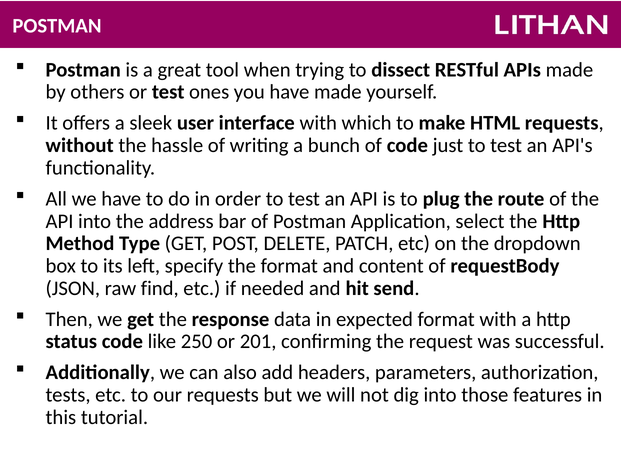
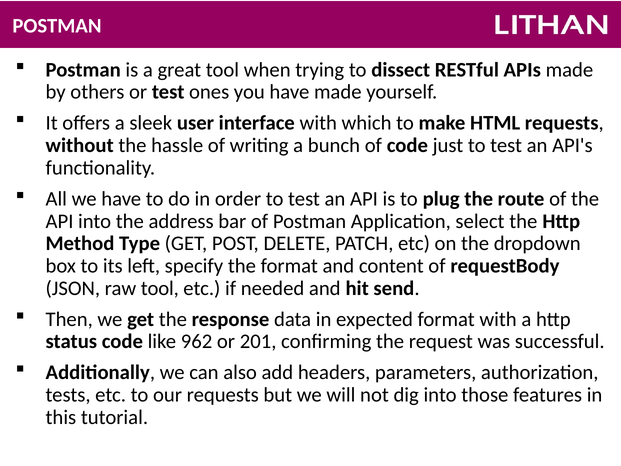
raw find: find -> tool (160, 288)
250: 250 -> 962 (197, 341)
